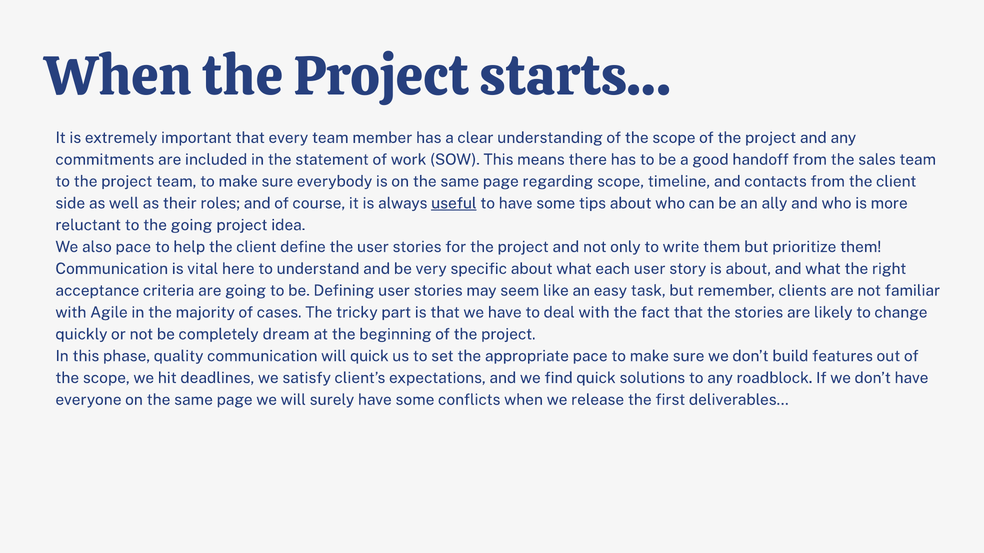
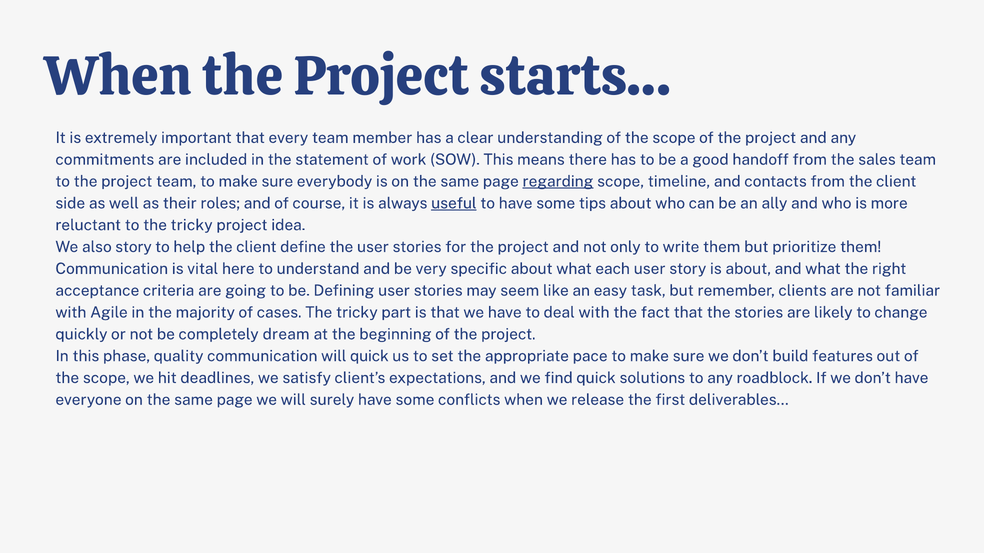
regarding underline: none -> present (558, 182)
to the going: going -> tricky (192, 225)
also pace: pace -> story (133, 247)
